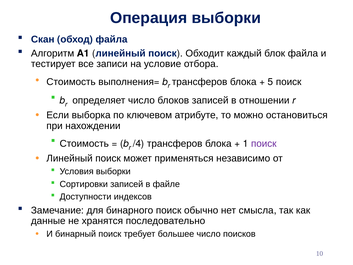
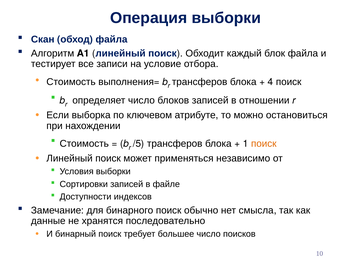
5: 5 -> 4 (270, 82)
/4: /4 -> /5 (139, 143)
поиск colour: purple -> orange (264, 143)
